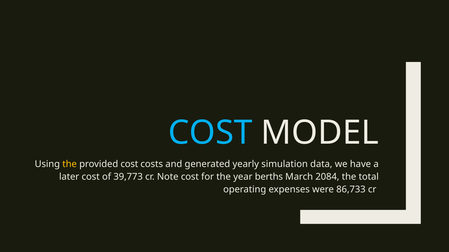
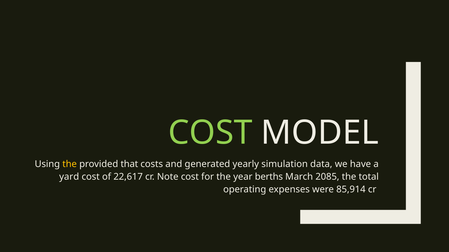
COST colour: light blue -> light green (210, 133)
provided cost: cost -> that (129, 165)
later: later -> yard (69, 177)
39,773: 39,773 -> 22,617 (128, 177)
2084: 2084 -> 2085 (327, 177)
86,733: 86,733 -> 85,914 (351, 190)
